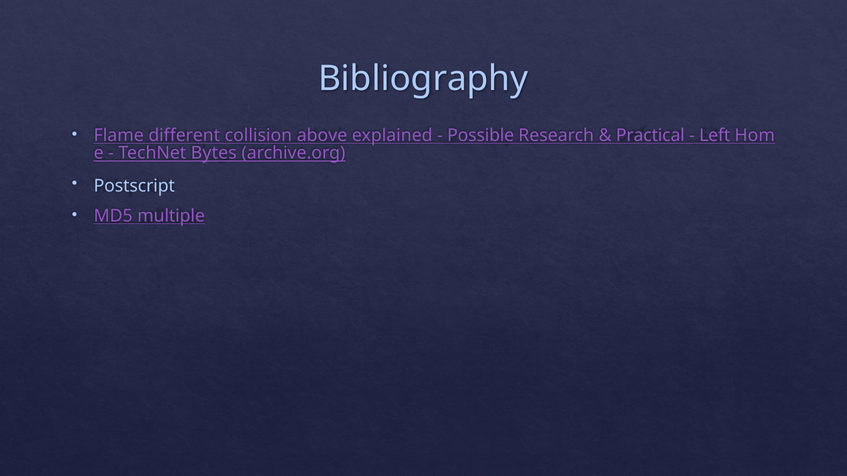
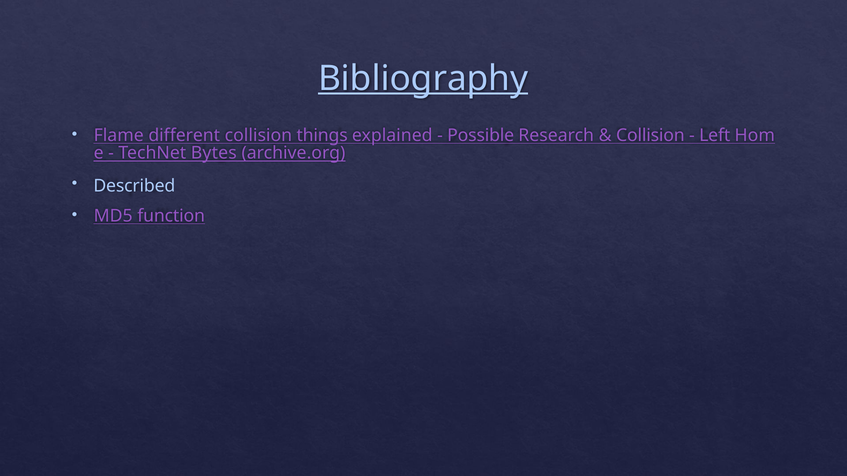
Bibliography underline: none -> present (423, 79)
above: above -> things (322, 135)
Practical: Practical -> Collision (650, 135)
Postscript: Postscript -> Described (134, 186)
multiple: multiple -> function (171, 216)
